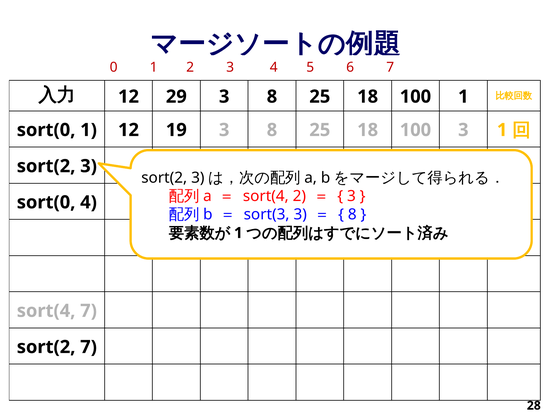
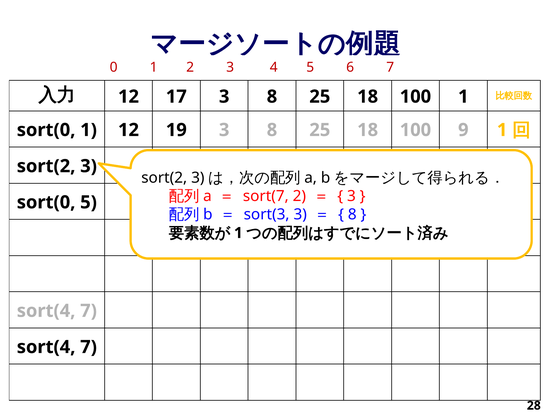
29: 29 -> 17 (176, 96)
100 3: 3 -> 9 (463, 130)
sort(4: sort(4 -> sort(7 (266, 196)
sort(0 4: 4 -> 5 (89, 202)
sort(2: sort(2 -> sort(4 (46, 347)
